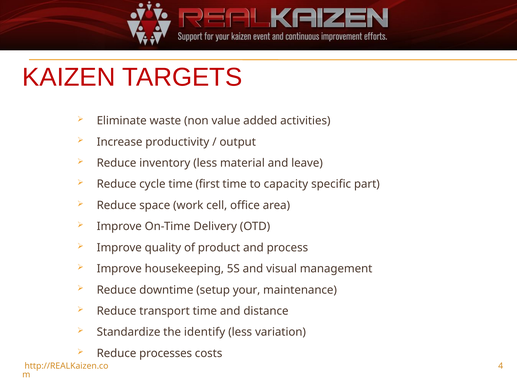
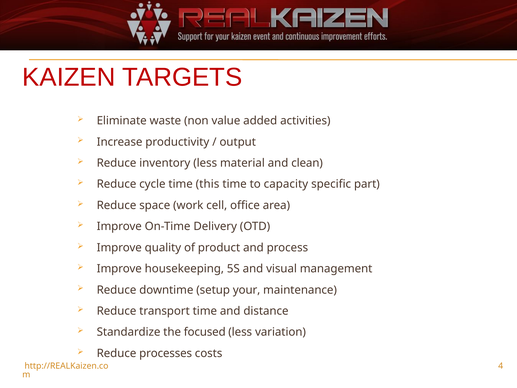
leave: leave -> clean (307, 163)
first: first -> this (208, 184)
identify: identify -> focused (205, 332)
